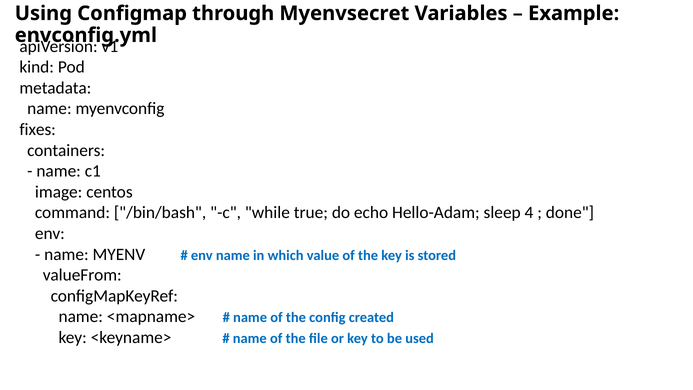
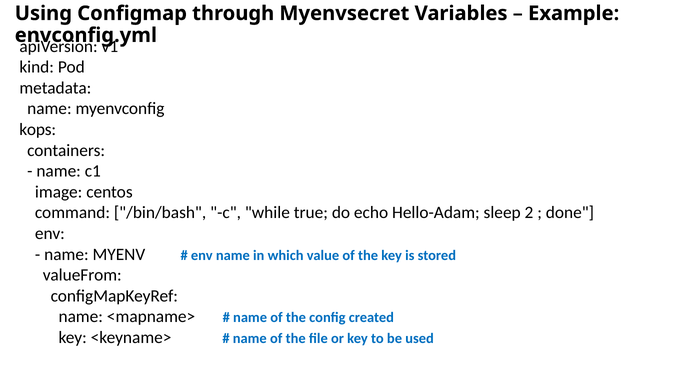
fixes: fixes -> kops (38, 129)
4: 4 -> 2 (529, 213)
